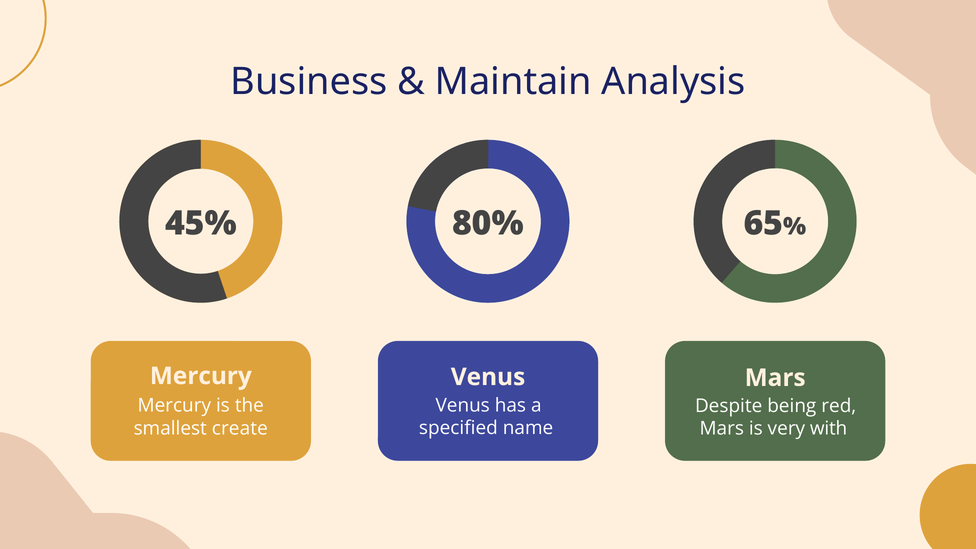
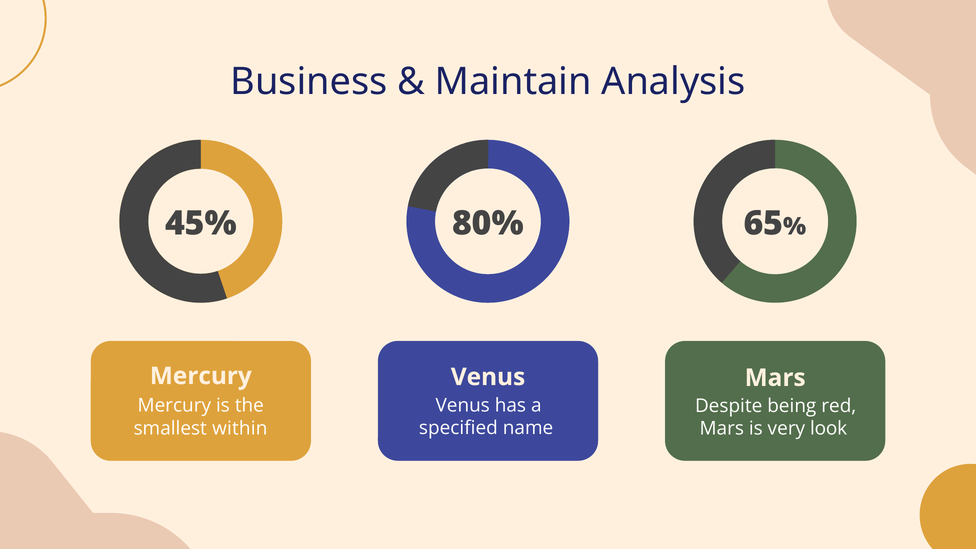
create: create -> within (240, 428)
with: with -> look (829, 429)
